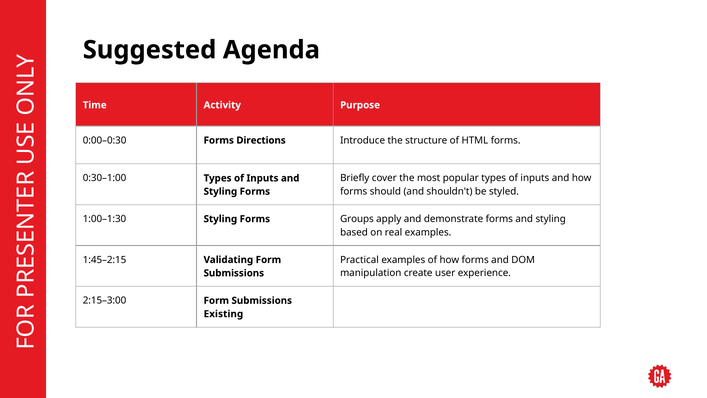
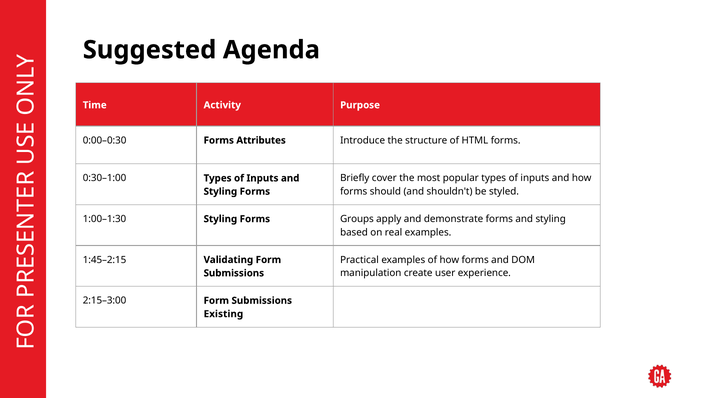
Directions: Directions -> Attributes (261, 140)
